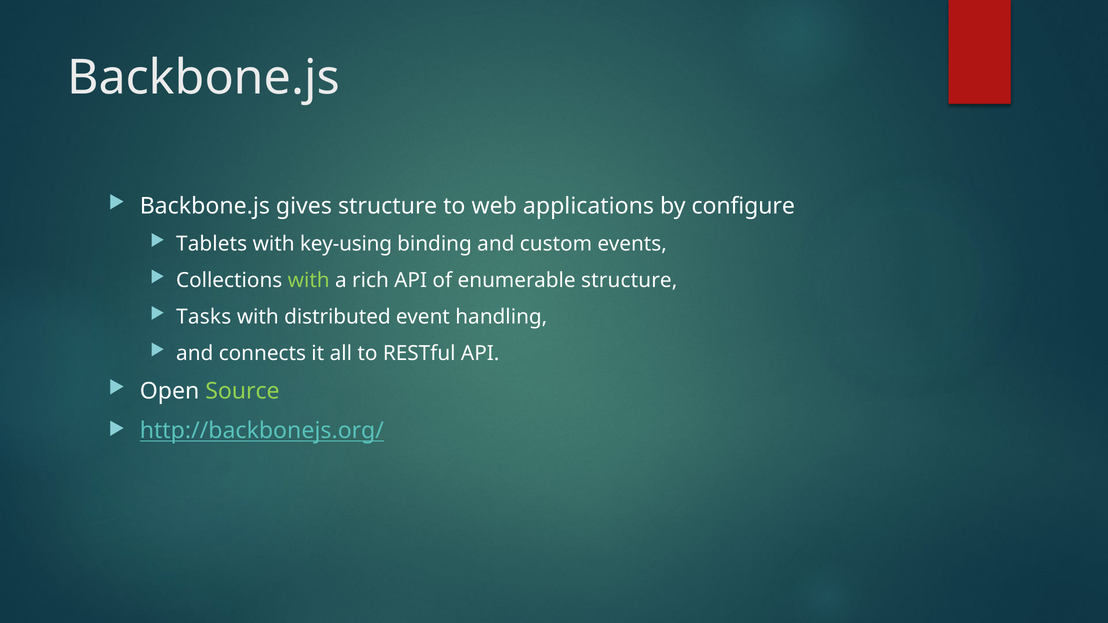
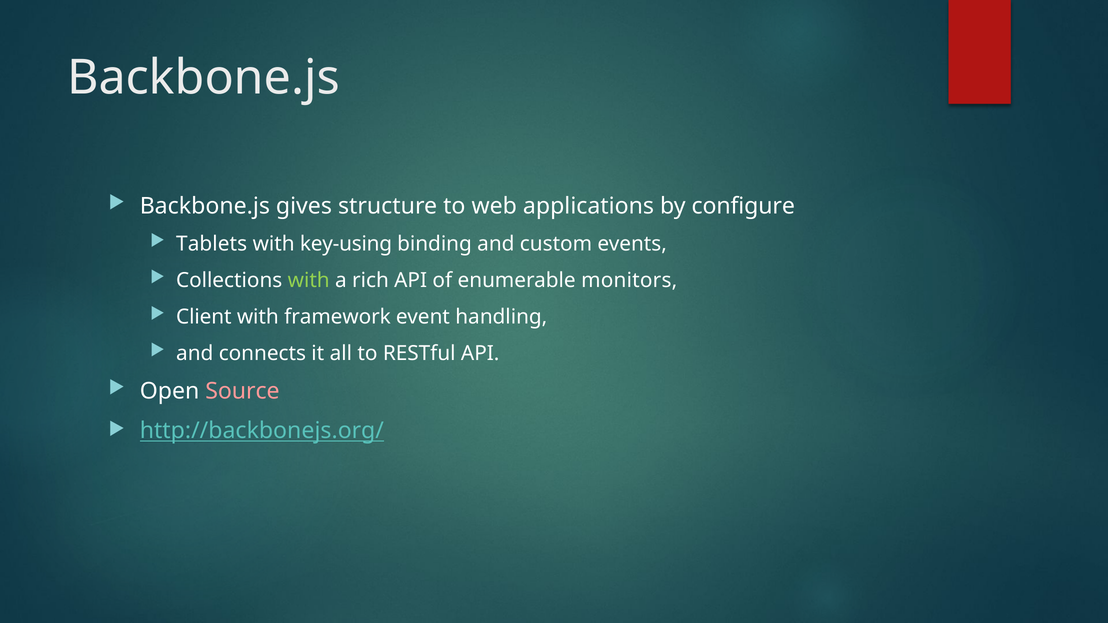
enumerable structure: structure -> monitors (629, 280)
Tasks: Tasks -> Client (204, 317)
distributed: distributed -> framework (337, 317)
Source colour: light green -> pink (242, 391)
